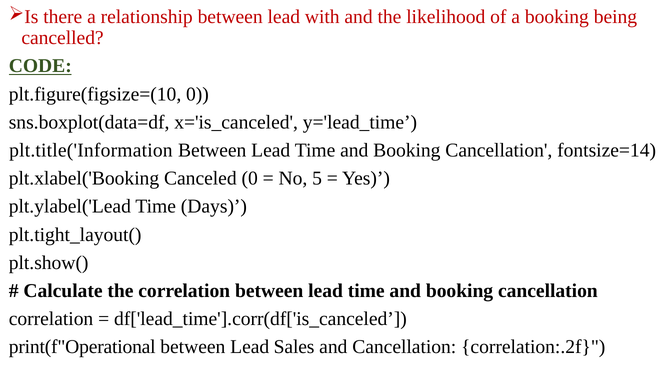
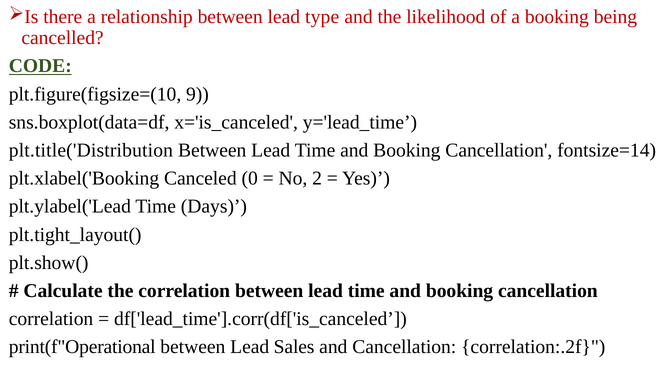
with: with -> type (322, 17)
plt.figure(figsize=(10 0: 0 -> 9 (197, 94)
plt.title('Information: plt.title('Information -> plt.title('Distribution (91, 150)
5: 5 -> 2 (317, 179)
